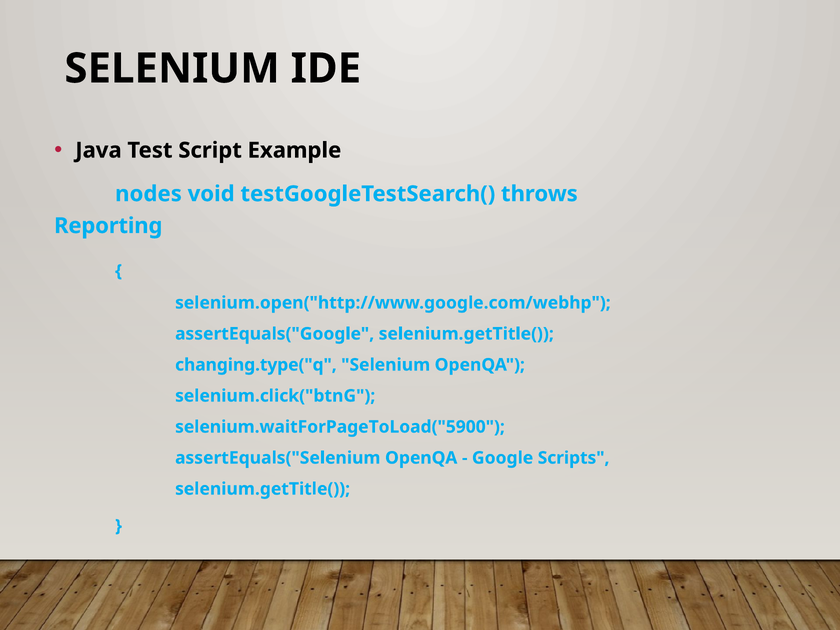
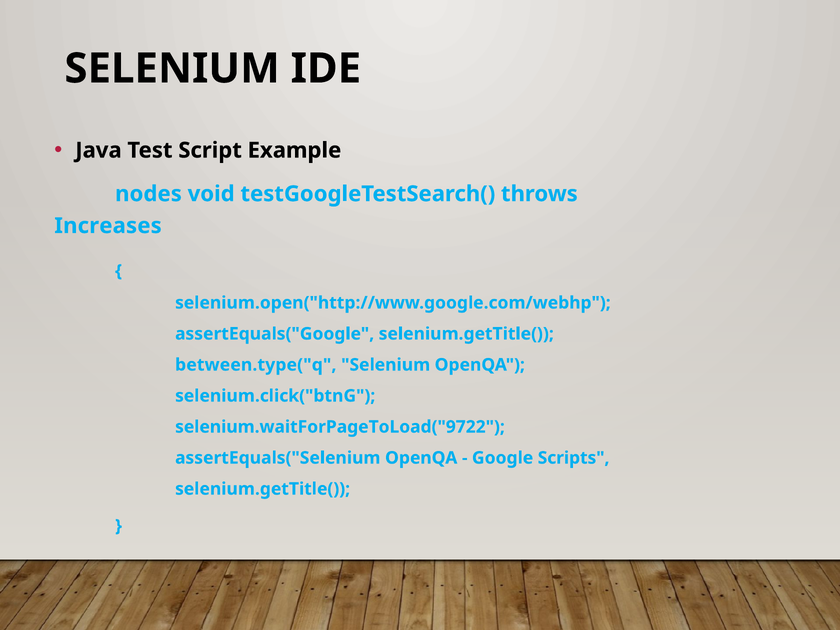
Reporting: Reporting -> Increases (108, 226)
changing.type("q: changing.type("q -> between.type("q (256, 365)
selenium.waitForPageToLoad("5900: selenium.waitForPageToLoad("5900 -> selenium.waitForPageToLoad("9722 (340, 427)
